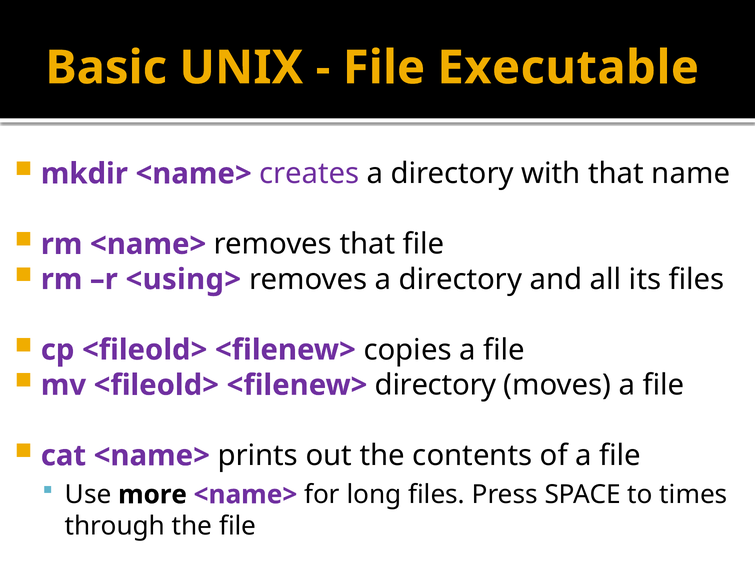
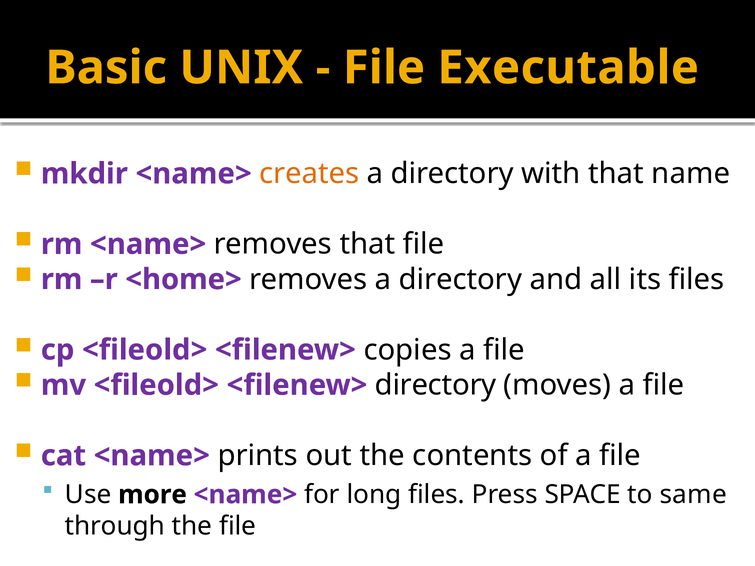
creates colour: purple -> orange (309, 174)
<using>: <using> -> <home> (184, 280)
times: times -> same (693, 495)
